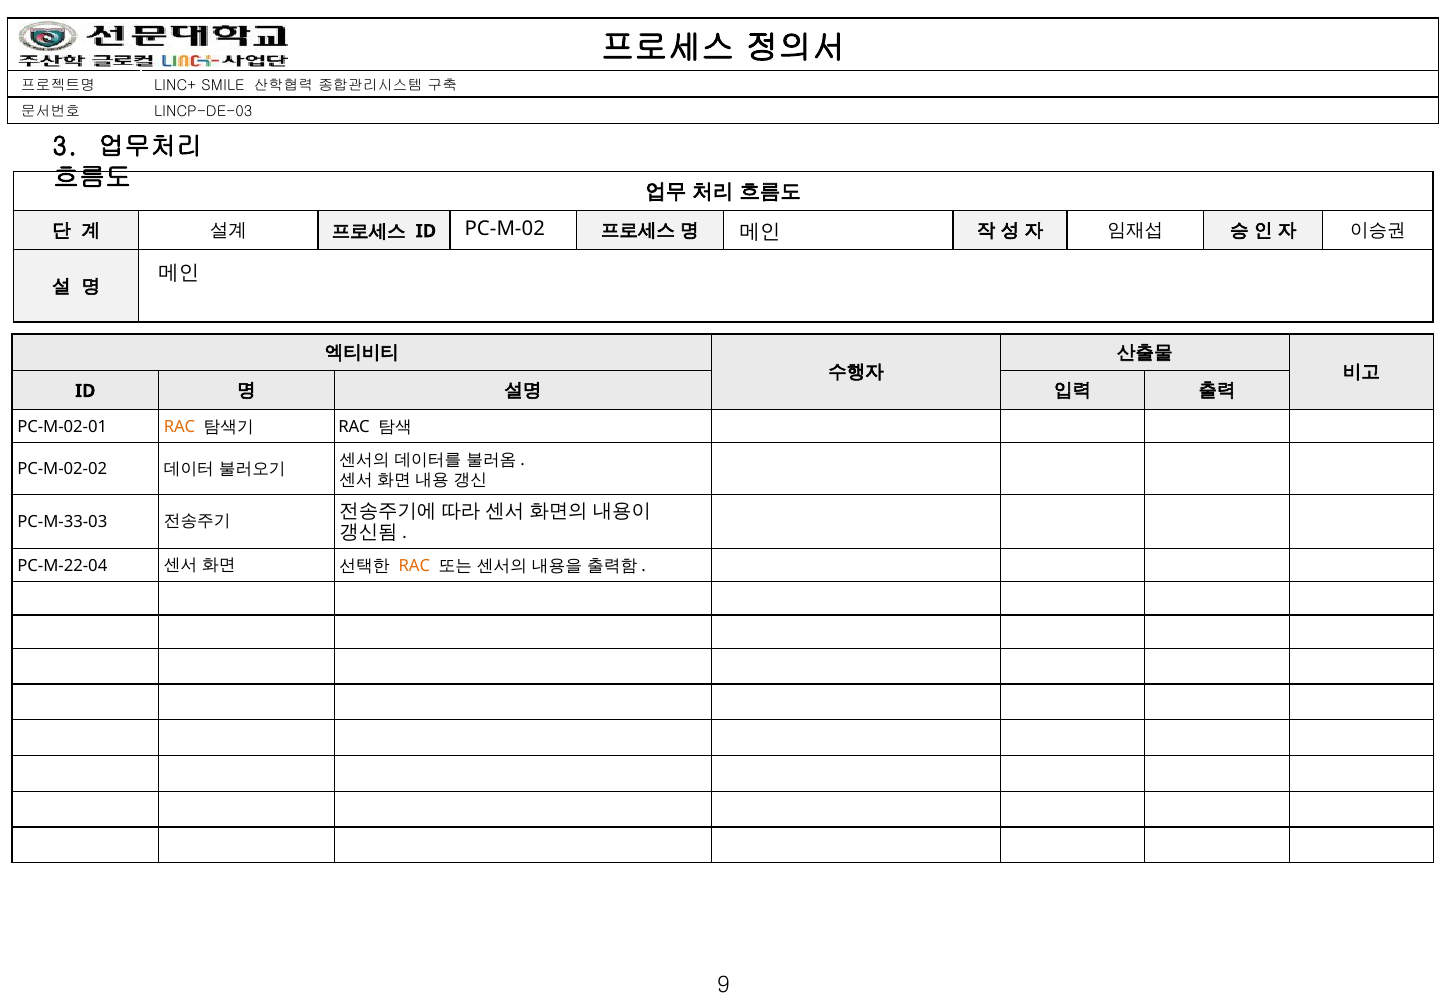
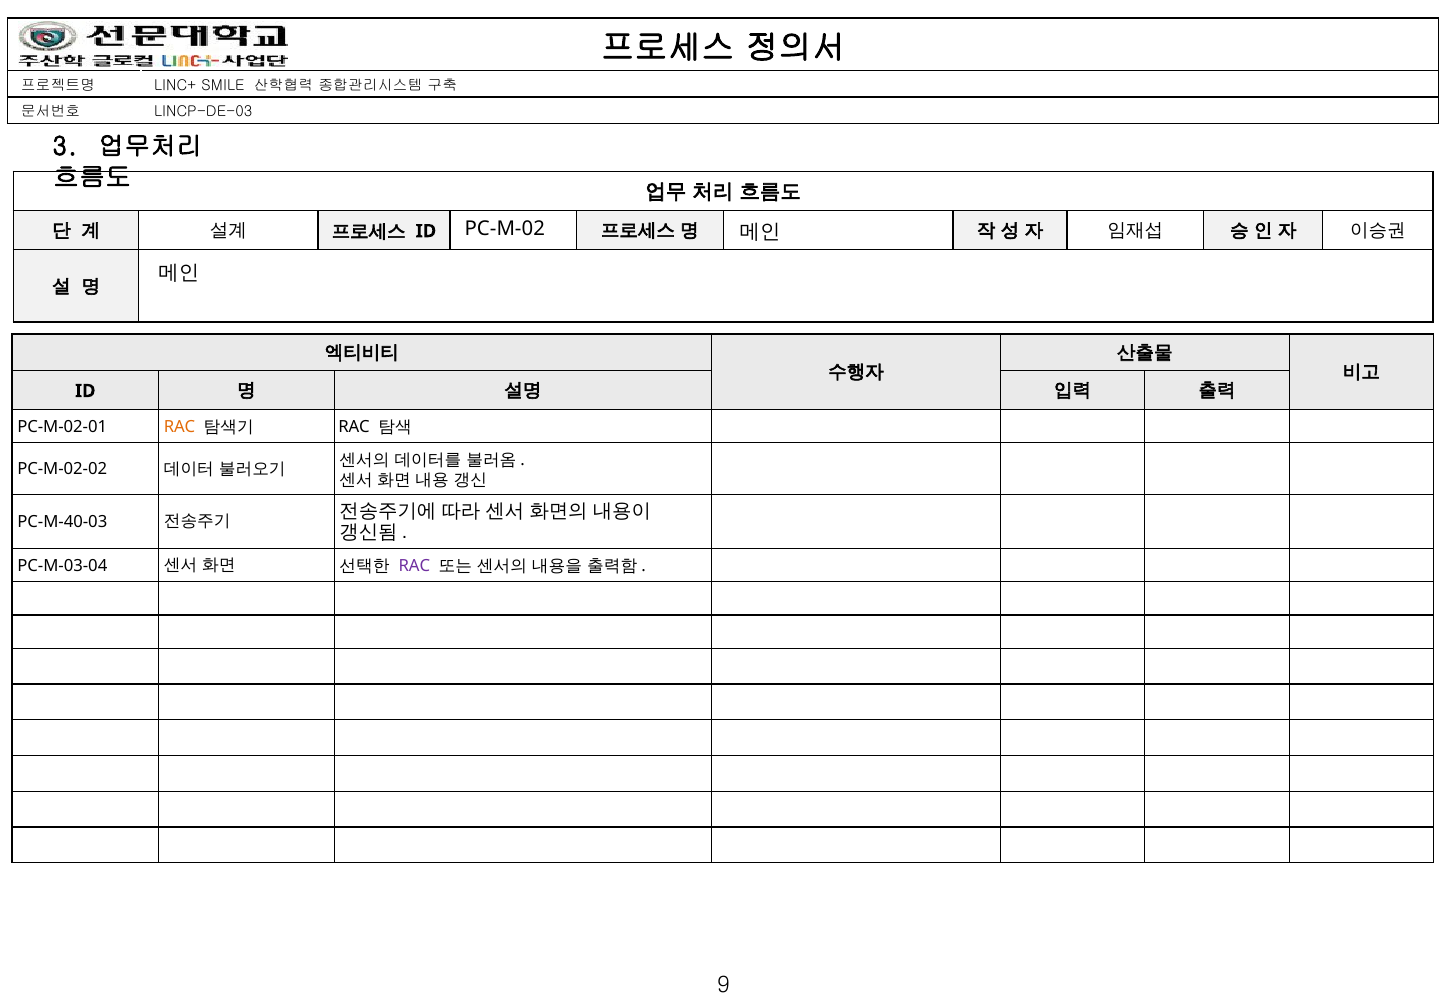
PC-M-33-03: PC-M-33-03 -> PC-M-40-03 (62, 522)
PC-M-22-04: PC-M-22-04 -> PC-M-03-04 (62, 566)
RAC colour: orange -> purple (414, 566)
